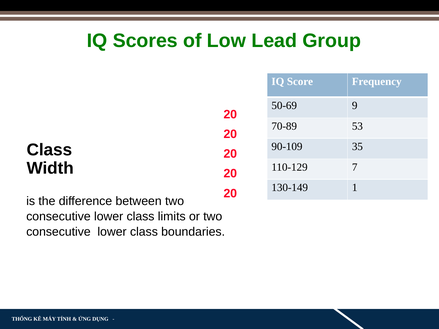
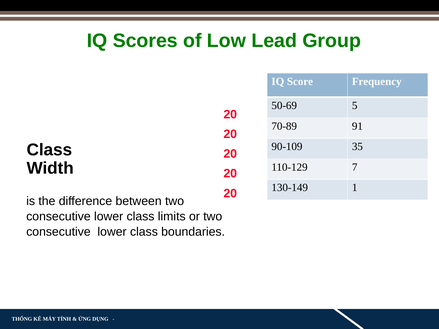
9: 9 -> 5 (355, 106)
53: 53 -> 91 (357, 126)
